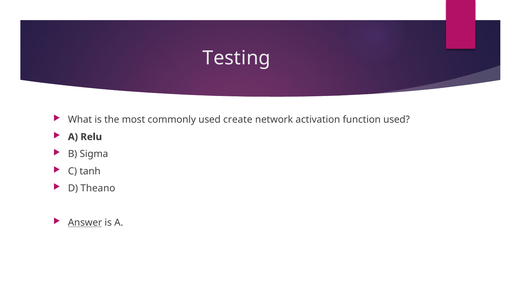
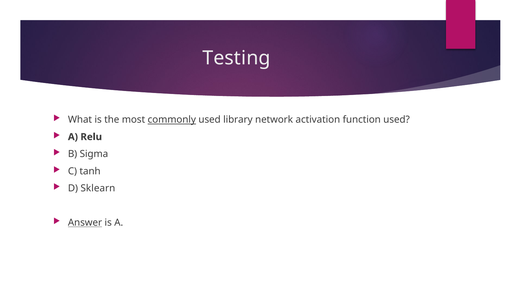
commonly underline: none -> present (172, 120)
create: create -> library (238, 120)
Theano: Theano -> Sklearn (98, 188)
